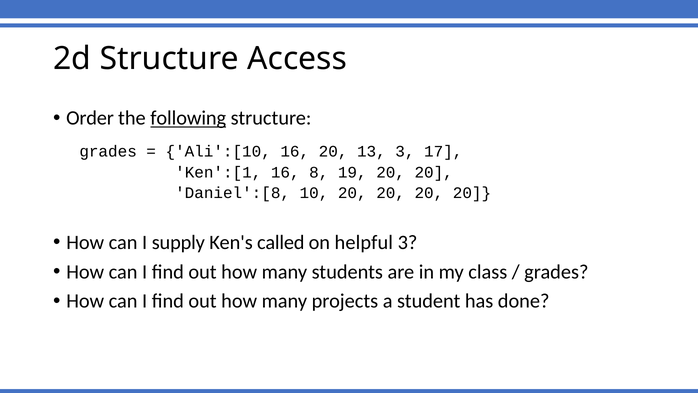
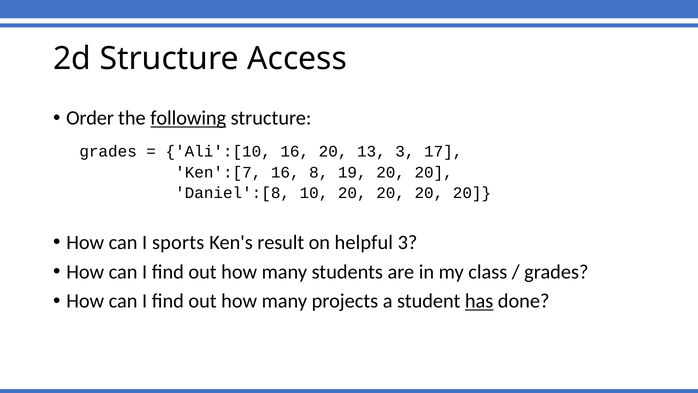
Ken':[1: Ken':[1 -> Ken':[7 (218, 172)
supply: supply -> sports (178, 242)
called: called -> result (281, 242)
has underline: none -> present (479, 301)
